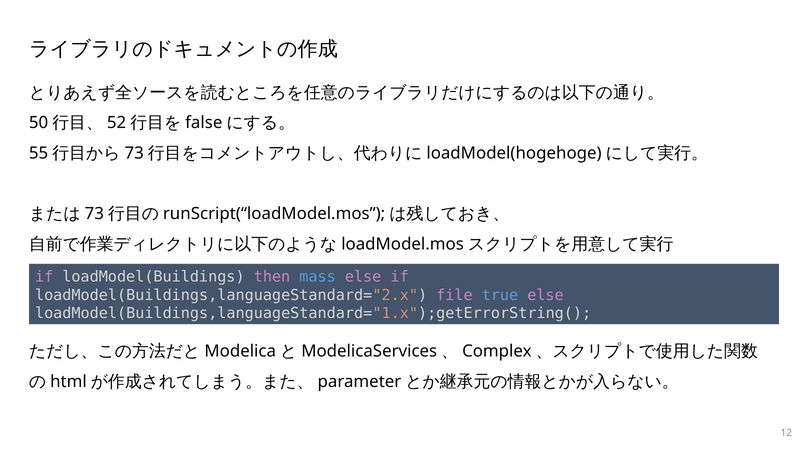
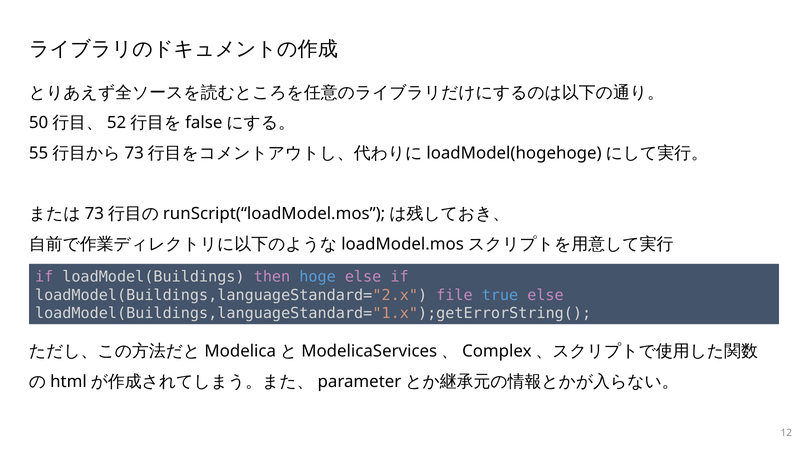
mass: mass -> hoge (318, 277)
